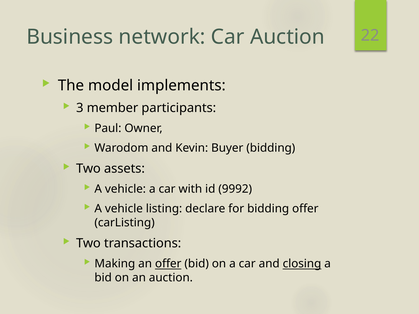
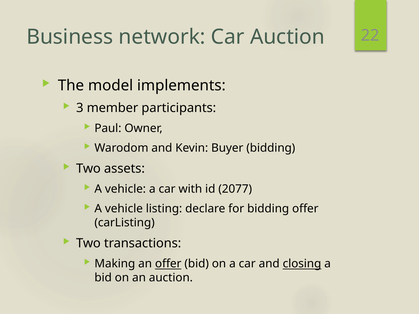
9992: 9992 -> 2077 (235, 189)
